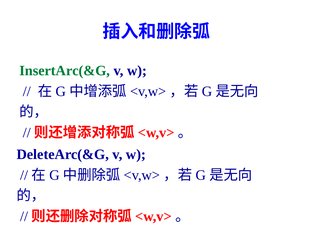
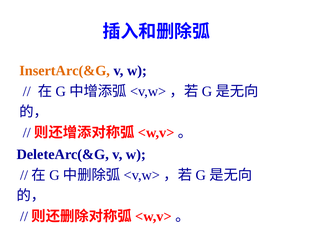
InsertArc(&G colour: green -> orange (65, 71)
